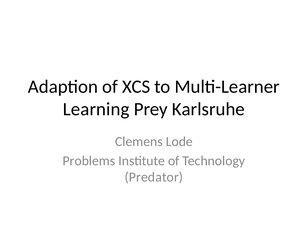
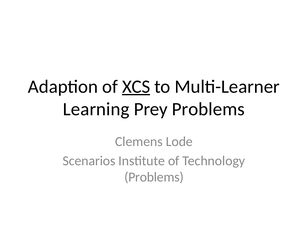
XCS underline: none -> present (136, 87)
Prey Karlsruhe: Karlsruhe -> Problems (208, 109)
Problems: Problems -> Scenarios (89, 161)
Predator: Predator -> Problems (154, 177)
